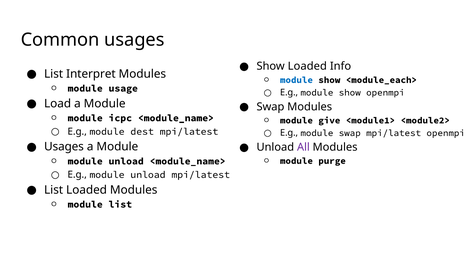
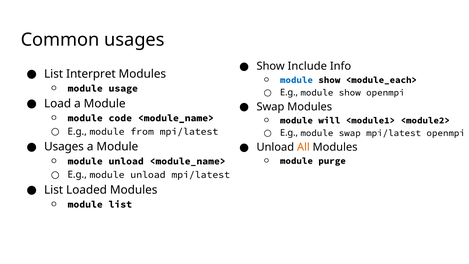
Show Loaded: Loaded -> Include (307, 66)
icpc: icpc -> code (120, 118)
give: give -> will (329, 120)
dest: dest -> from (142, 131)
All colour: purple -> orange (303, 147)
